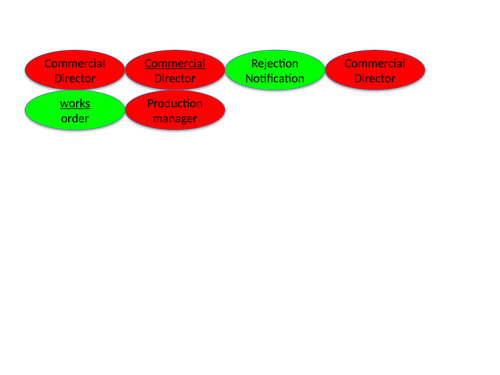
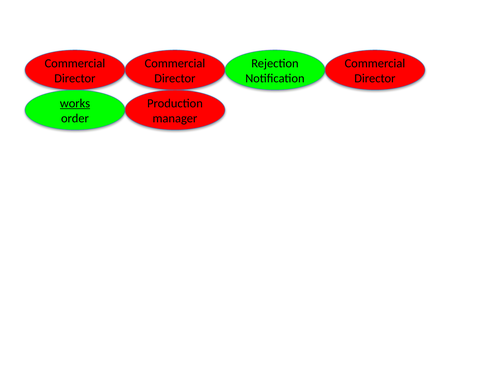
Commercial underline: present -> none (175, 63)
